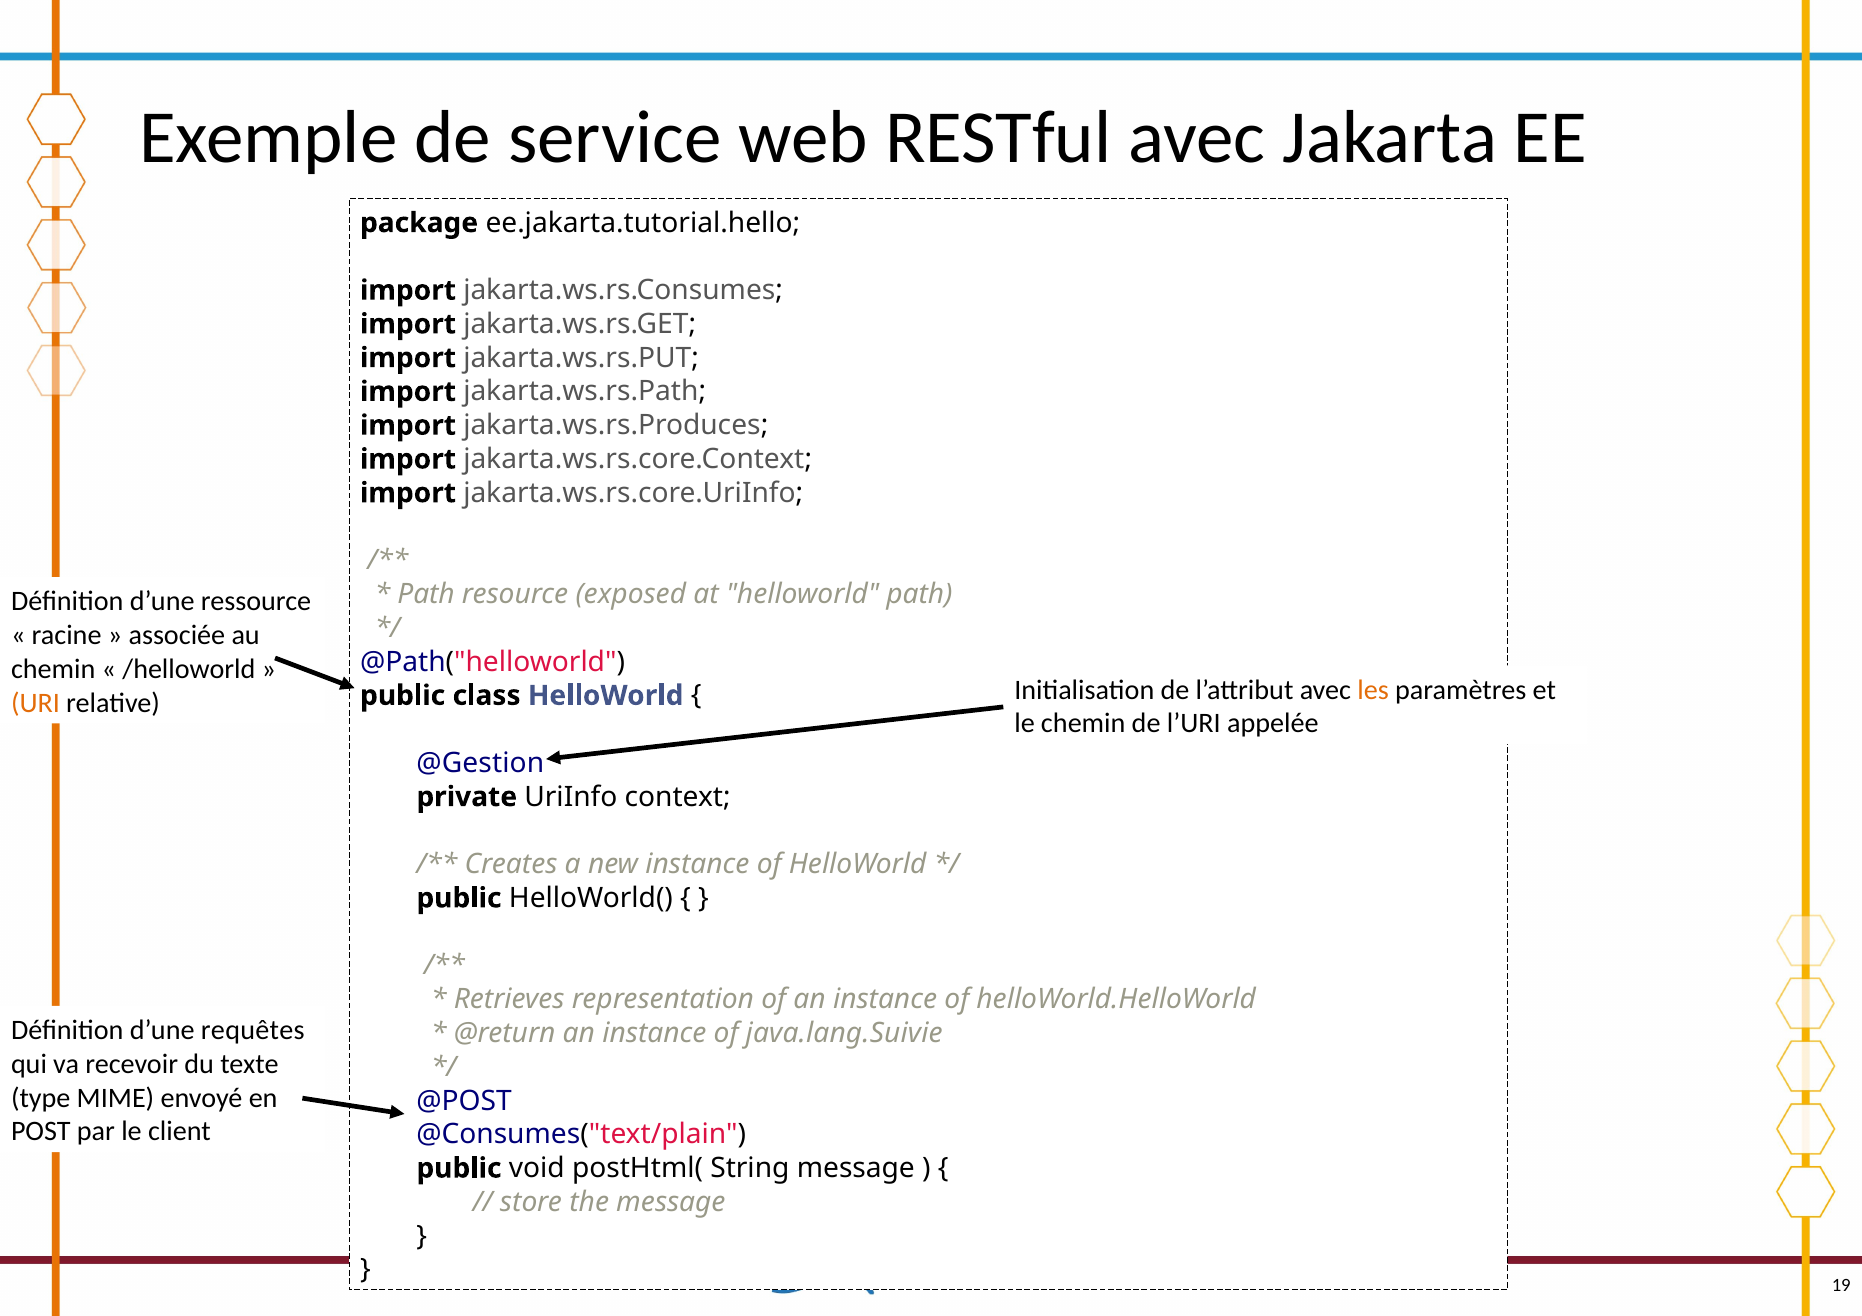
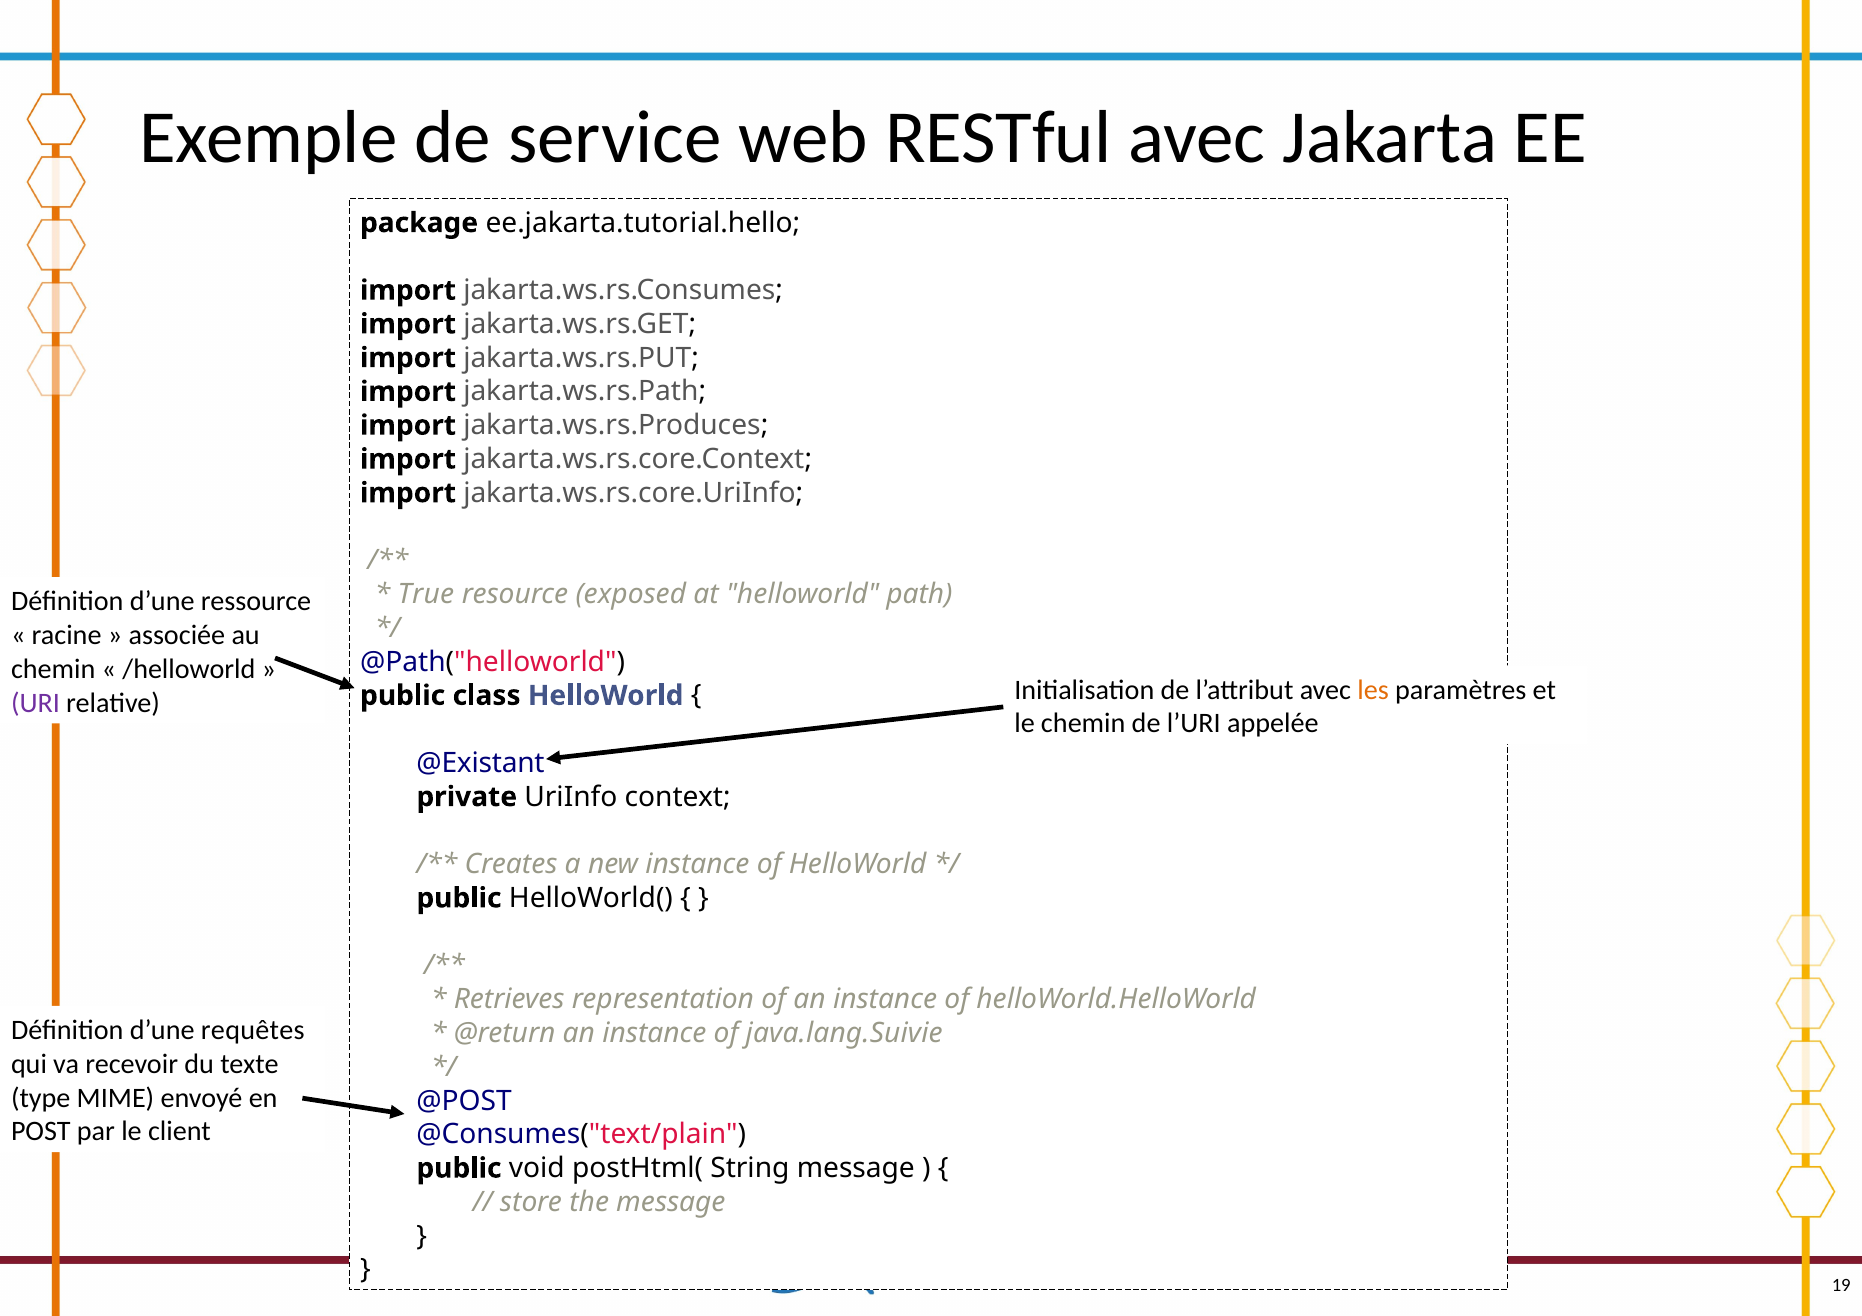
Path: Path -> True (426, 595)
URI colour: orange -> purple (35, 703)
@Gestion: @Gestion -> @Existant (481, 764)
